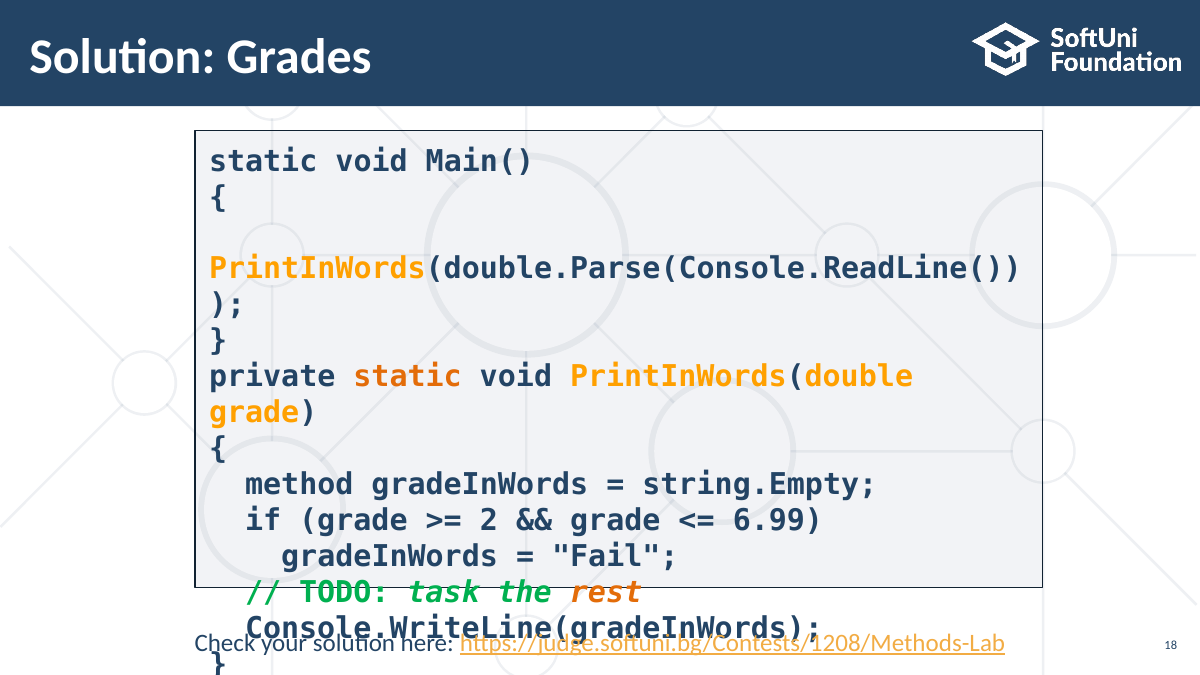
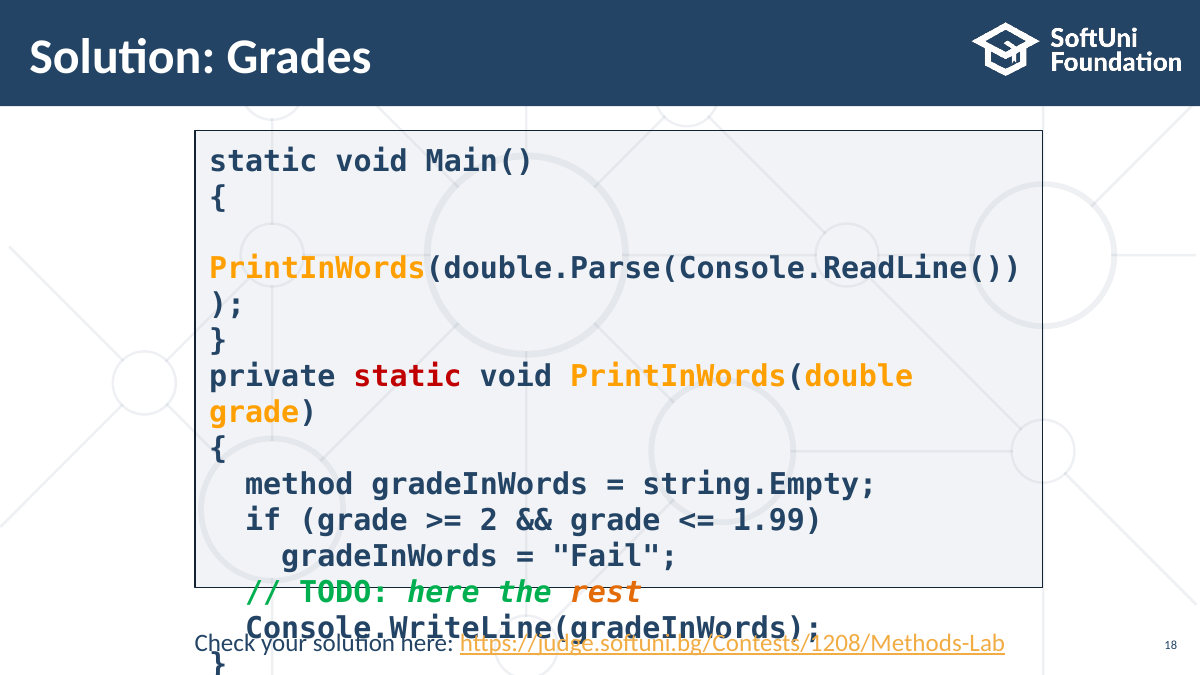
static colour: orange -> red (408, 377)
6.99: 6.99 -> 1.99 (778, 521)
TODO task: task -> here (444, 593)
